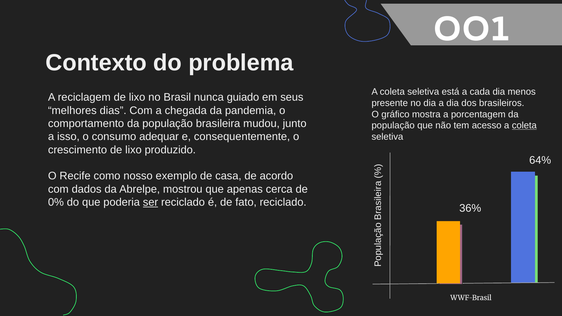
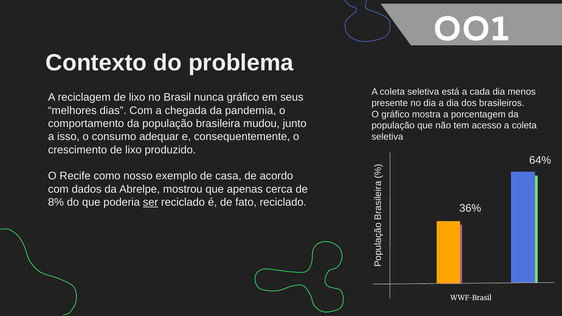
nunca guiado: guiado -> gráfico (243, 97)
coleta underline: present -> none (524, 126)
0%: 0% -> 8% (56, 202)
